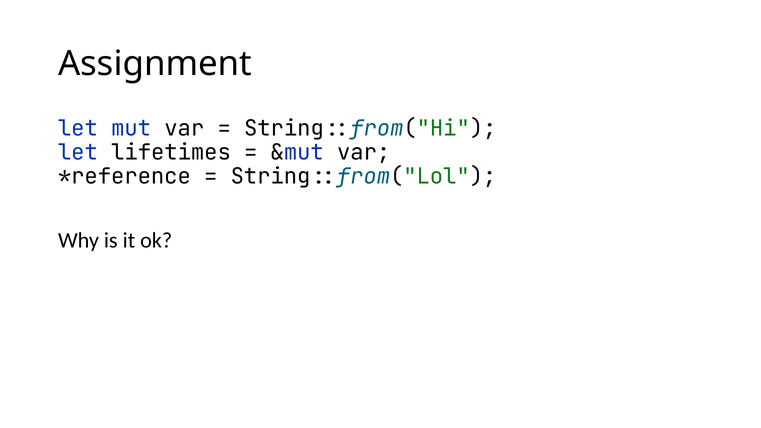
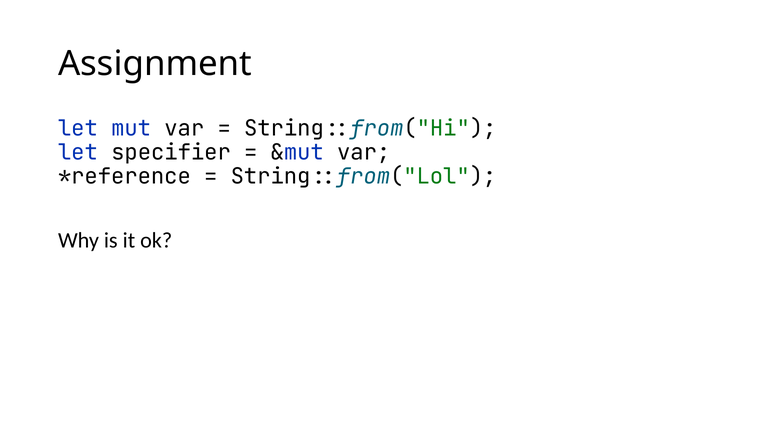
lifetimes: lifetimes -> specifier (171, 153)
